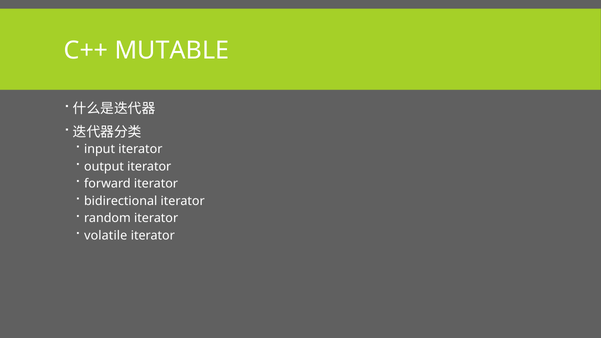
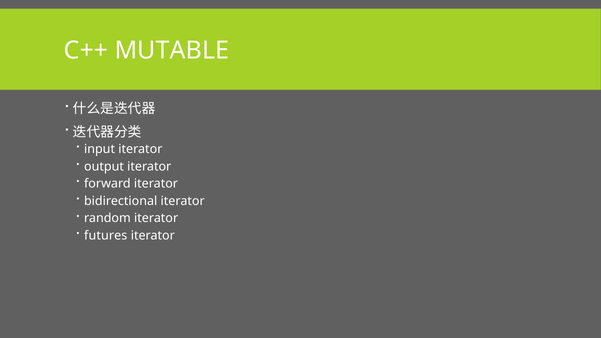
volatile: volatile -> futures (106, 236)
